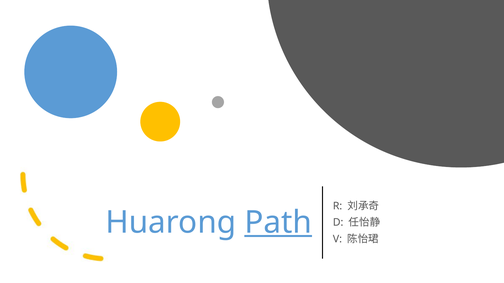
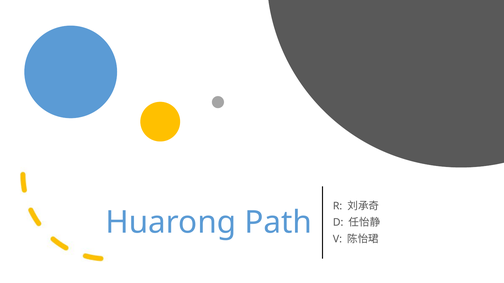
Path underline: present -> none (278, 223)
